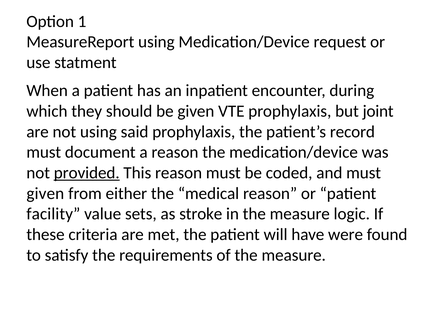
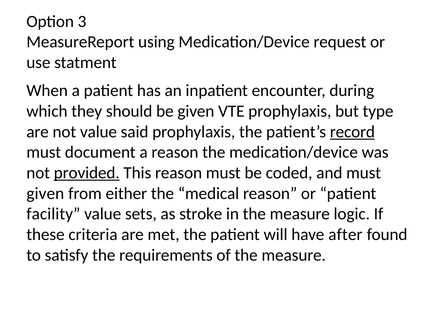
1: 1 -> 3 (82, 21)
joint: joint -> type (378, 111)
not using: using -> value (98, 131)
record underline: none -> present (352, 131)
were: were -> after (345, 234)
